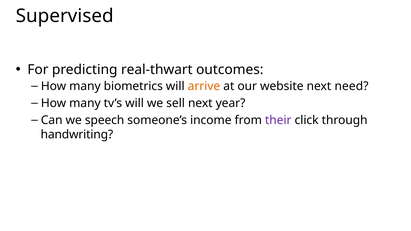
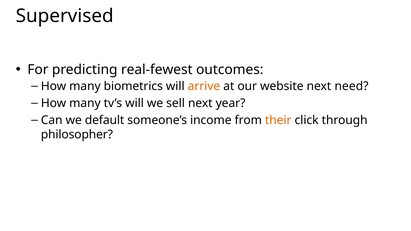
real-thwart: real-thwart -> real-fewest (157, 70)
speech: speech -> default (105, 120)
their colour: purple -> orange (278, 120)
handwriting: handwriting -> philosopher (77, 135)
